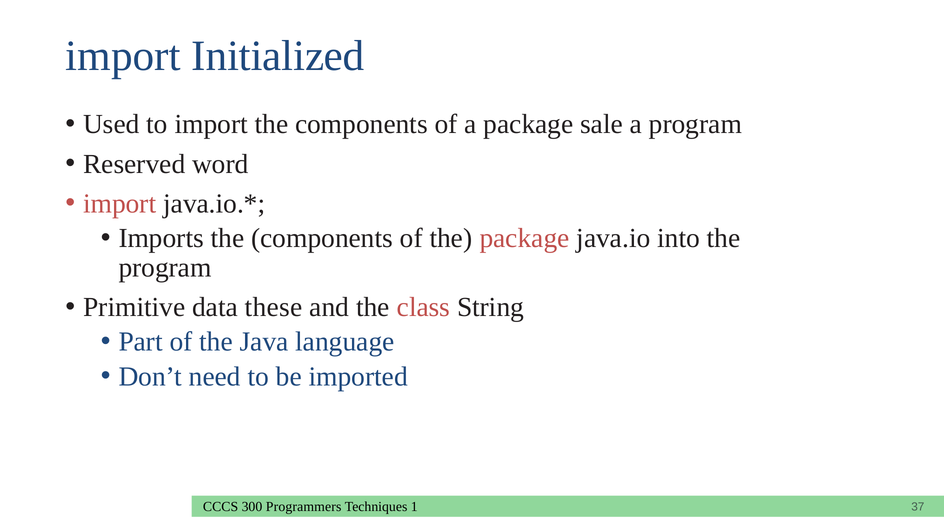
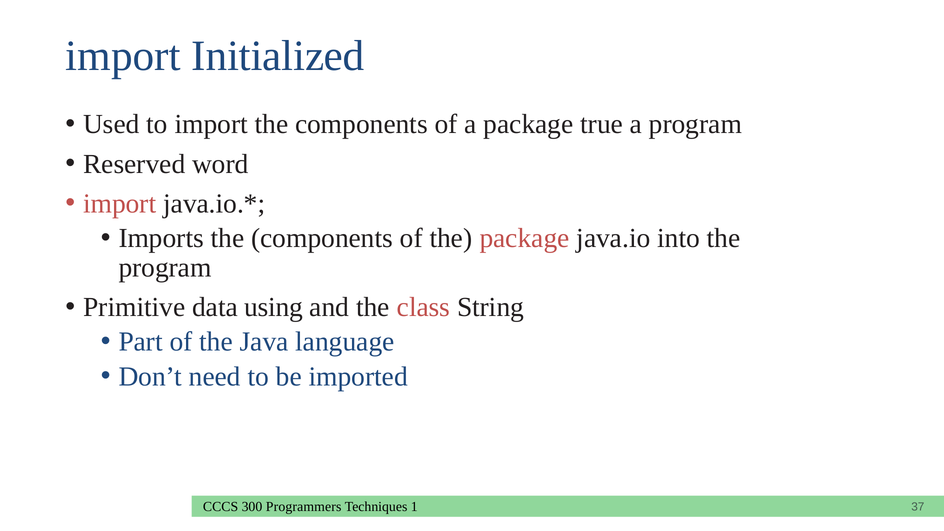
sale: sale -> true (602, 124)
these: these -> using (274, 307)
